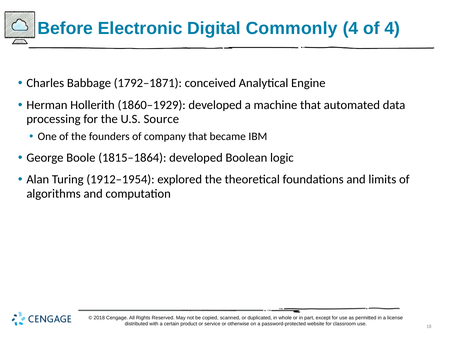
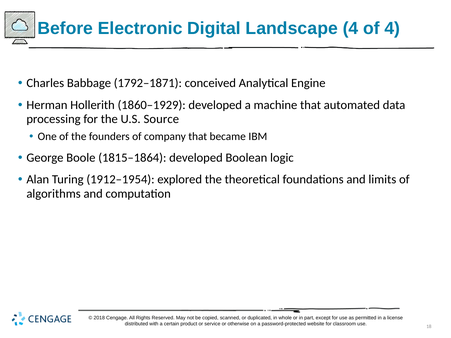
Commonly: Commonly -> Landscape (292, 29)
